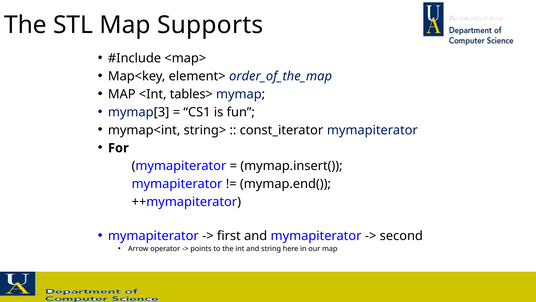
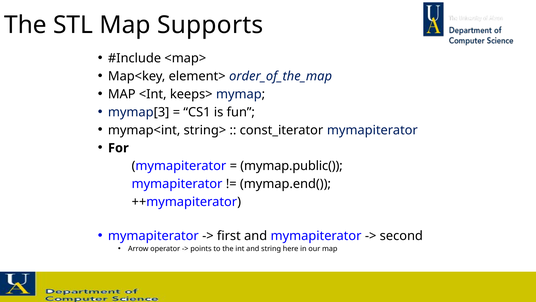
tables>: tables> -> keeps> (191, 94)
mymap.insert(: mymap.insert( -> mymap.public( (292, 166)
